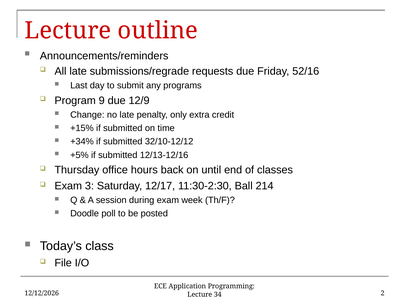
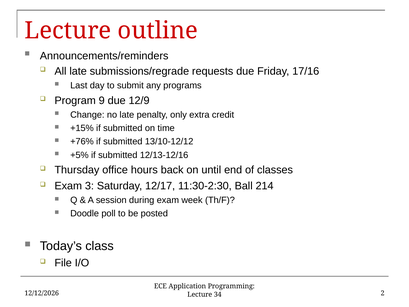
52/16: 52/16 -> 17/16 (306, 71)
+34%: +34% -> +76% (82, 141)
32/10-12/12: 32/10-12/12 -> 13/10-12/12 (169, 141)
